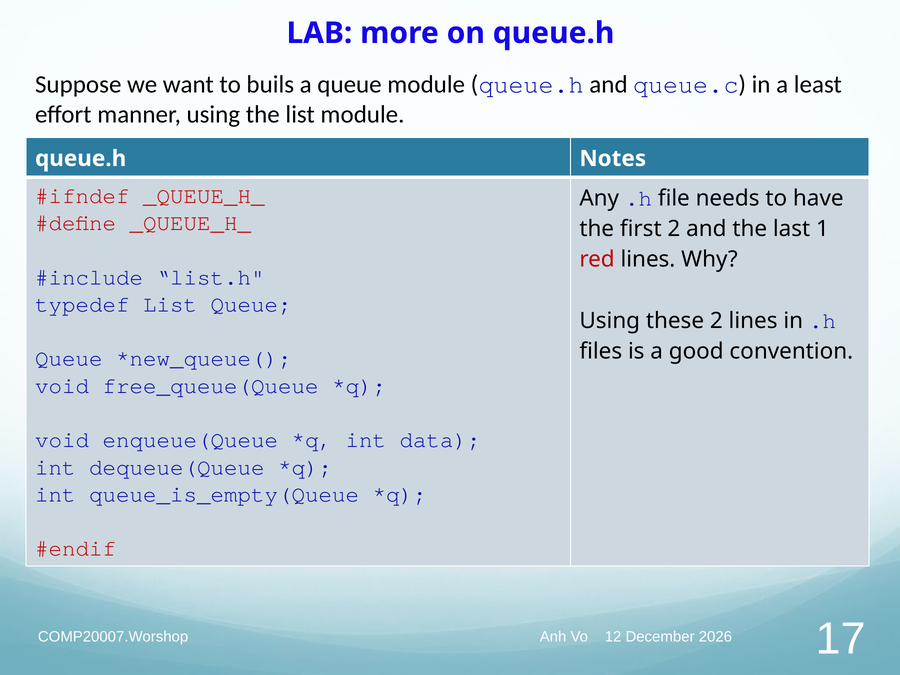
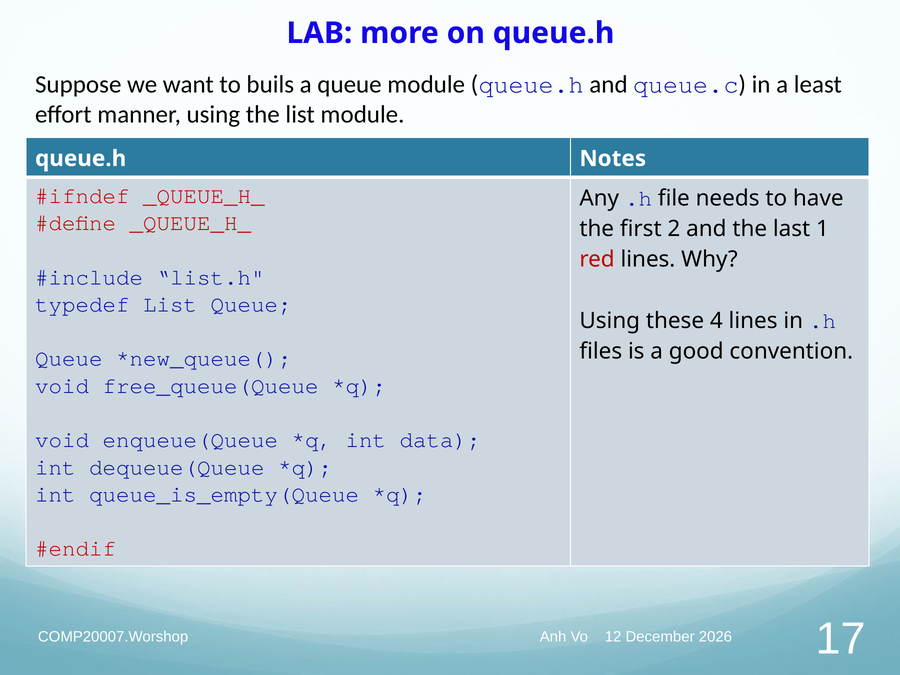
these 2: 2 -> 4 (716, 321)
